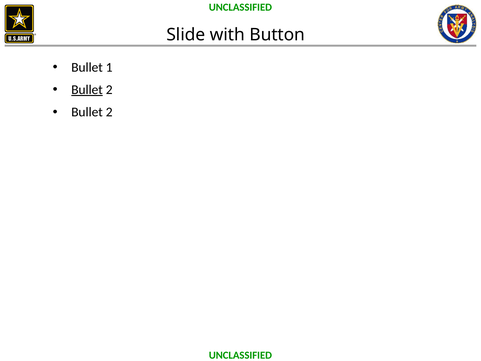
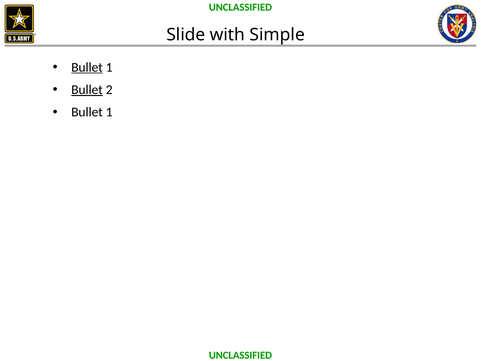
Button: Button -> Simple (277, 35)
Bullet underline: none -> present (87, 67)
2: 2 -> 1 (109, 112)
